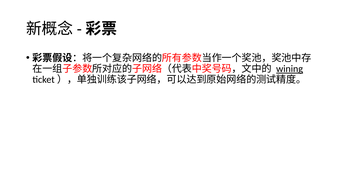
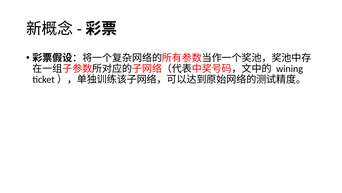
wining underline: present -> none (290, 69)
